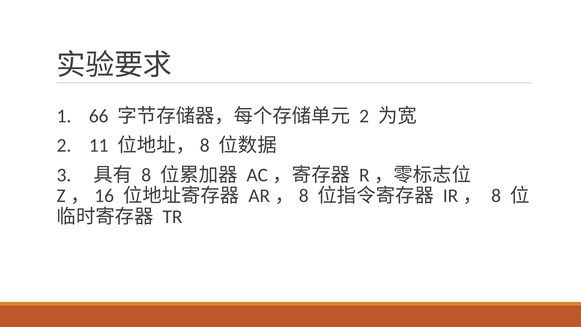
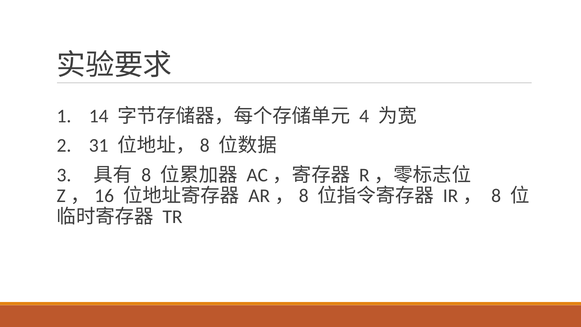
66: 66 -> 14 (99, 116)
2: 2 -> 4 (364, 116)
11: 11 -> 31 (99, 145)
